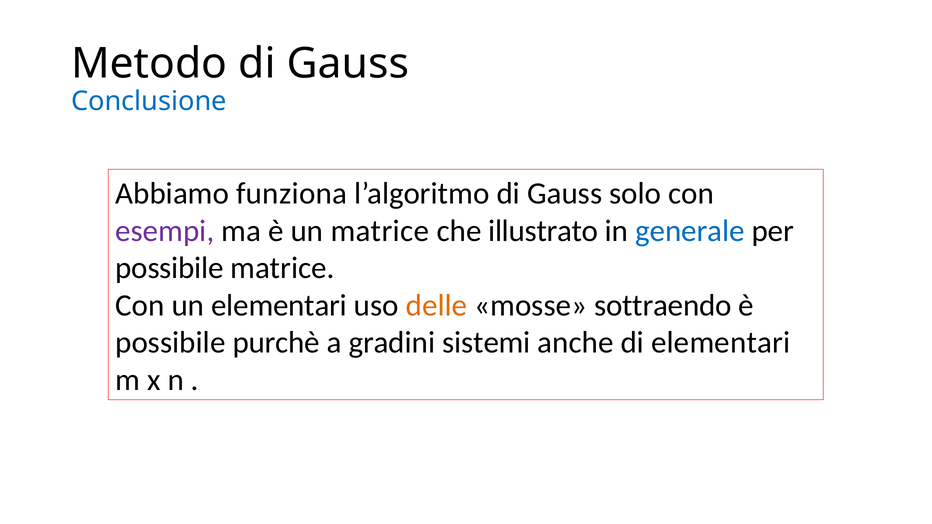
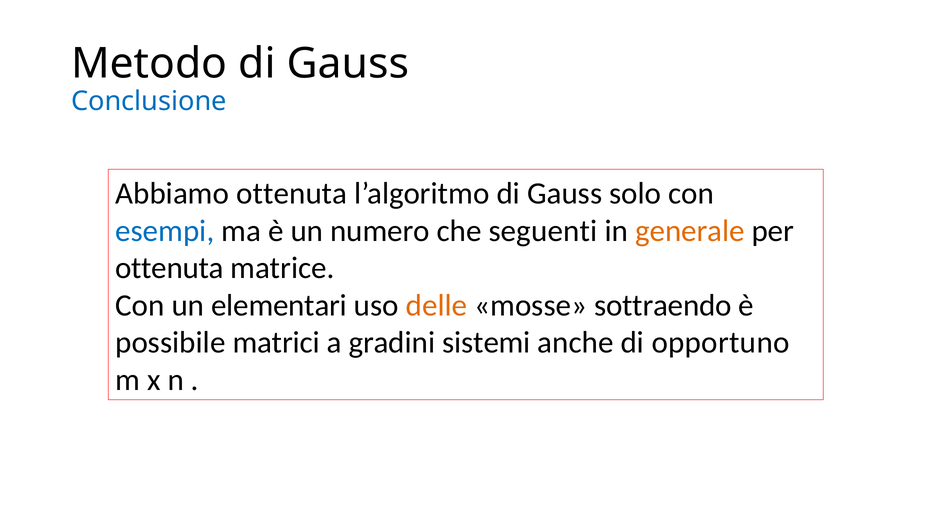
Abbiamo funziona: funziona -> ottenuta (292, 194)
esempi colour: purple -> blue (165, 231)
un matrice: matrice -> numero (380, 231)
illustrato: illustrato -> seguenti (543, 231)
generale colour: blue -> orange (690, 231)
possibile: possibile -> ottenuta (169, 268)
purchè: purchè -> matrici (276, 343)
di elementari: elementari -> opportuno (721, 343)
